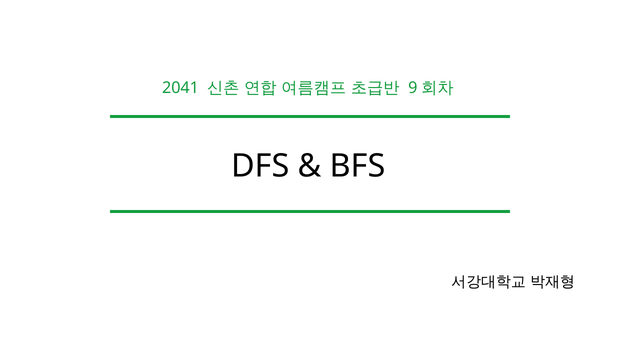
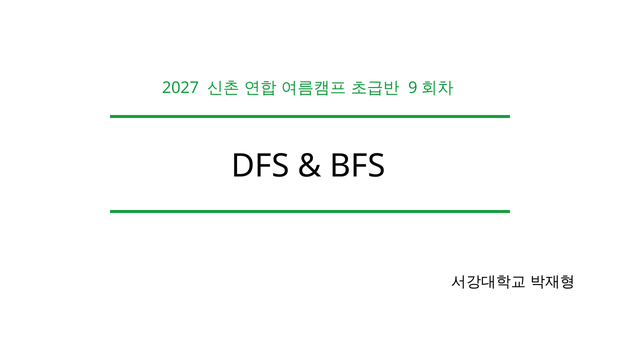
2041: 2041 -> 2027 (181, 88)
